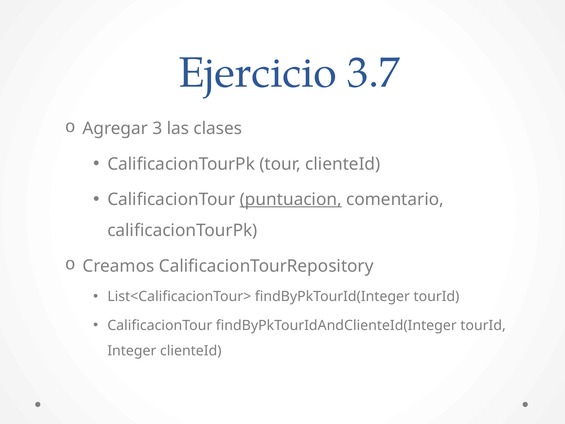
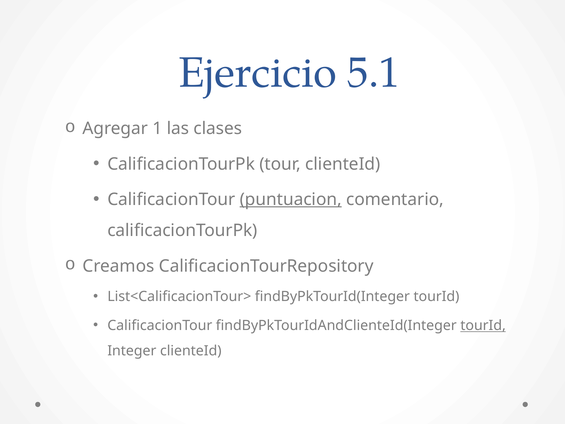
3.7: 3.7 -> 5.1 (374, 73)
3: 3 -> 1 (157, 129)
tourId underline: none -> present (483, 325)
